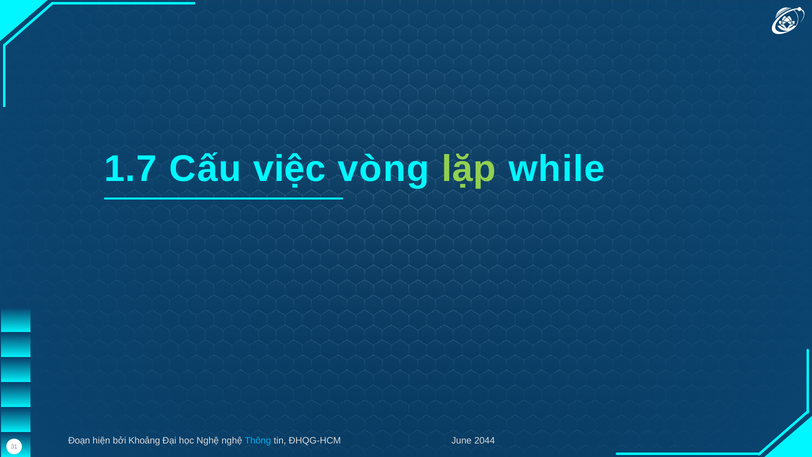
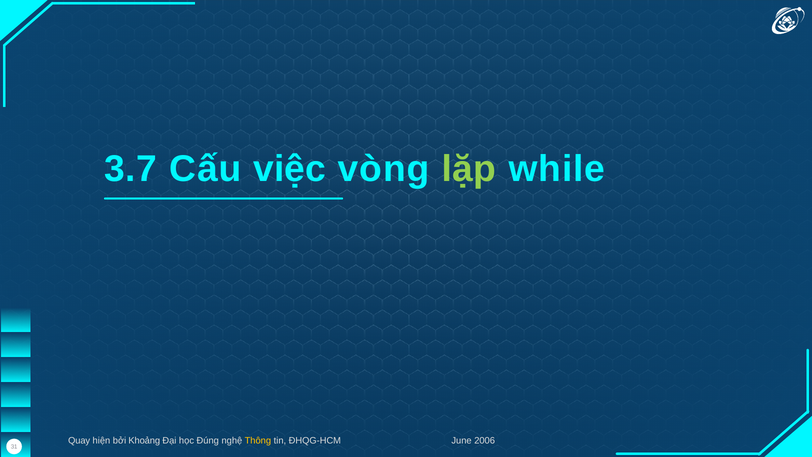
1.7: 1.7 -> 3.7 (131, 169)
Đoạn: Đoạn -> Quay (79, 440)
học Nghệ: Nghệ -> Đúng (208, 440)
Thông colour: light blue -> yellow (258, 440)
2044: 2044 -> 2006 (485, 440)
